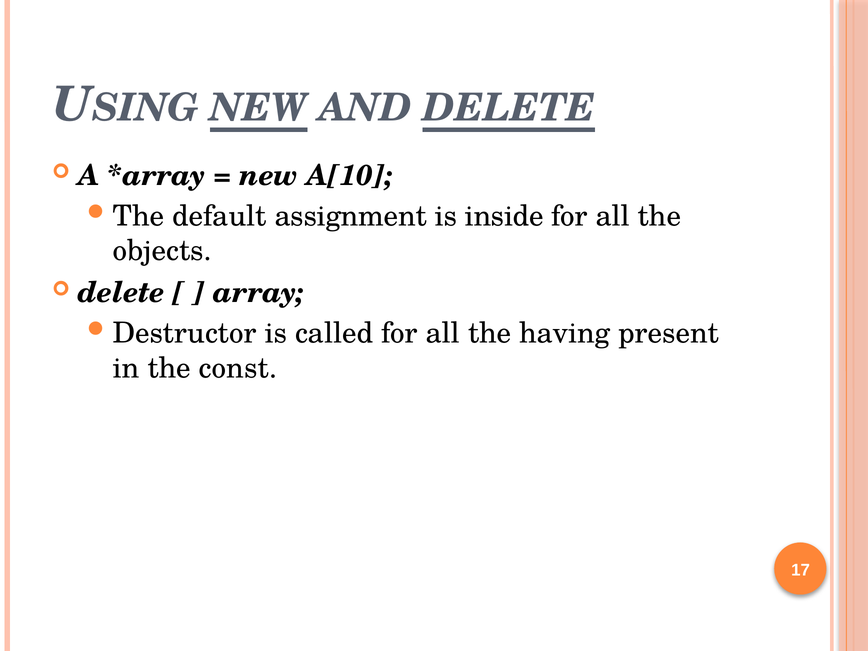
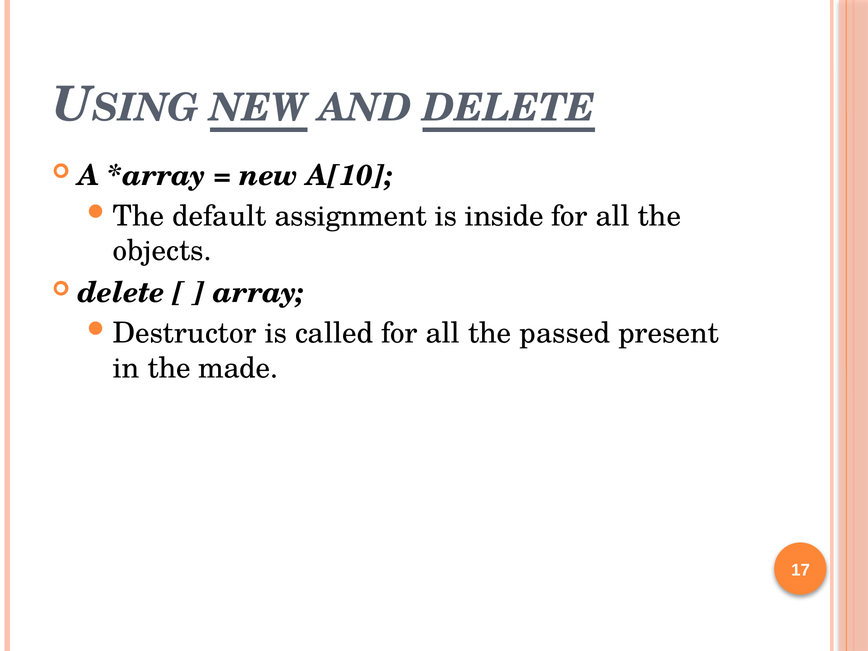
having: having -> passed (565, 333)
const: const -> made (238, 368)
